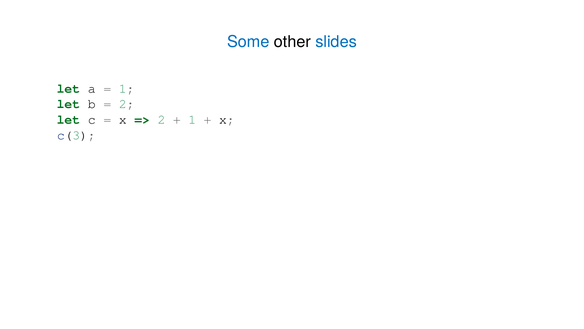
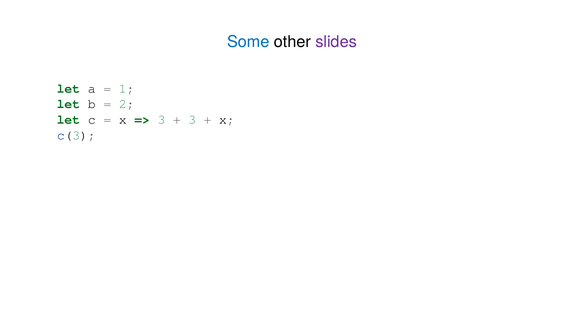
slides colour: blue -> purple (336, 42)
2: 2 -> 3 (161, 119)
1: 1 -> 3 (192, 119)
